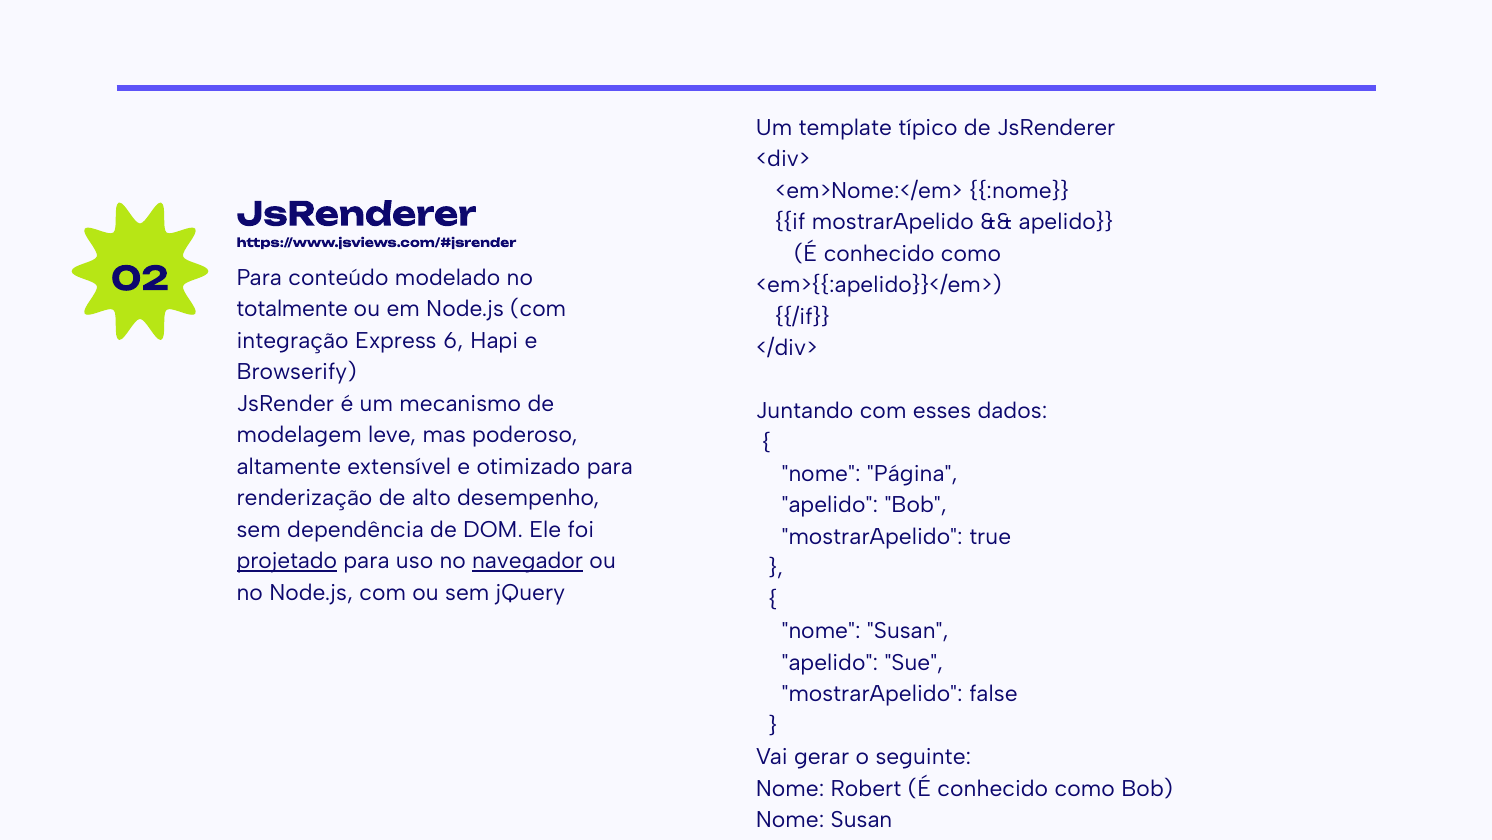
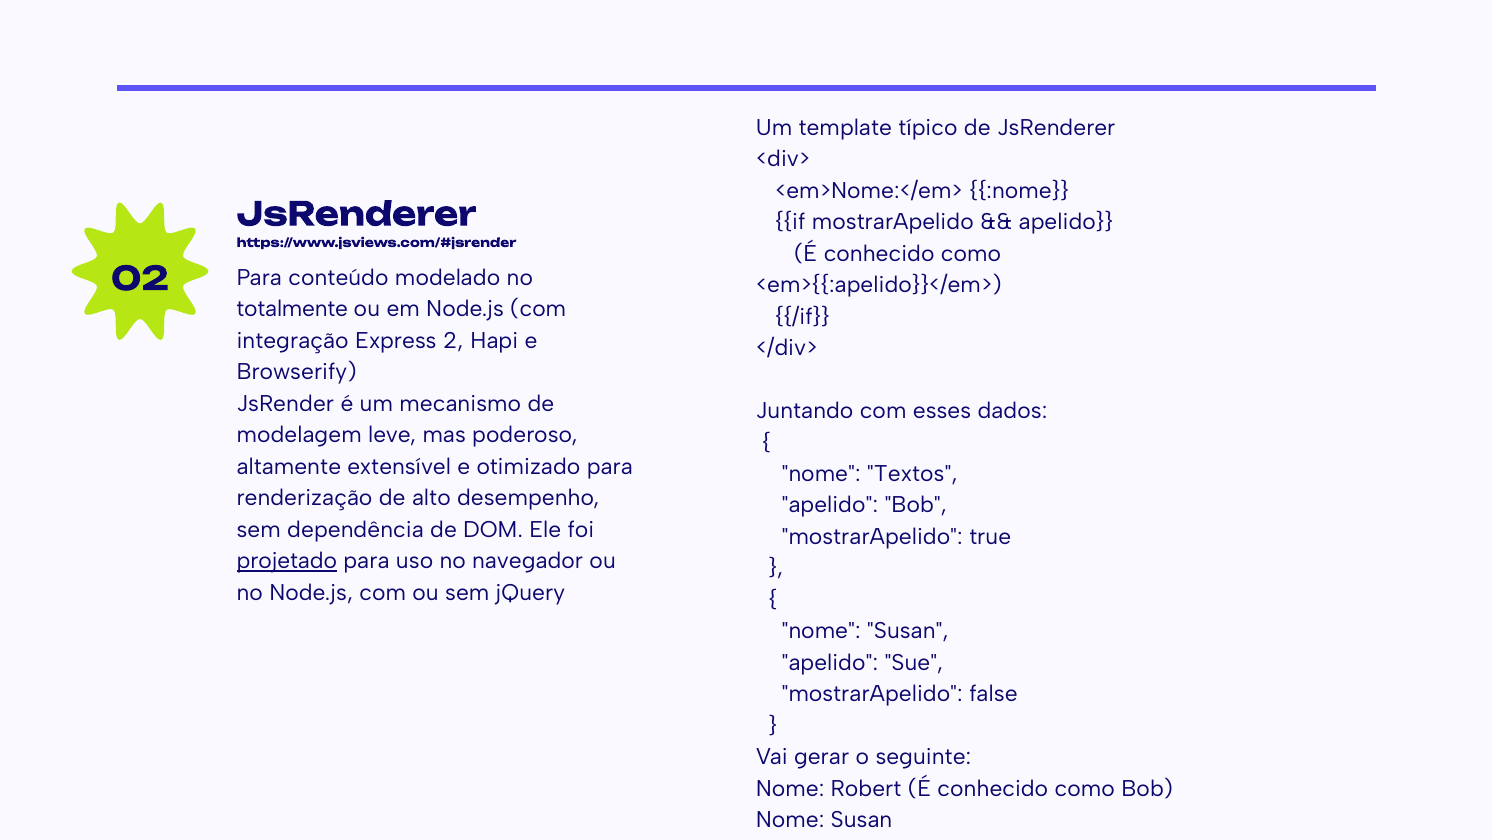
6: 6 -> 2 (453, 341)
Página: Página -> Textos (912, 474)
navegador underline: present -> none (528, 561)
